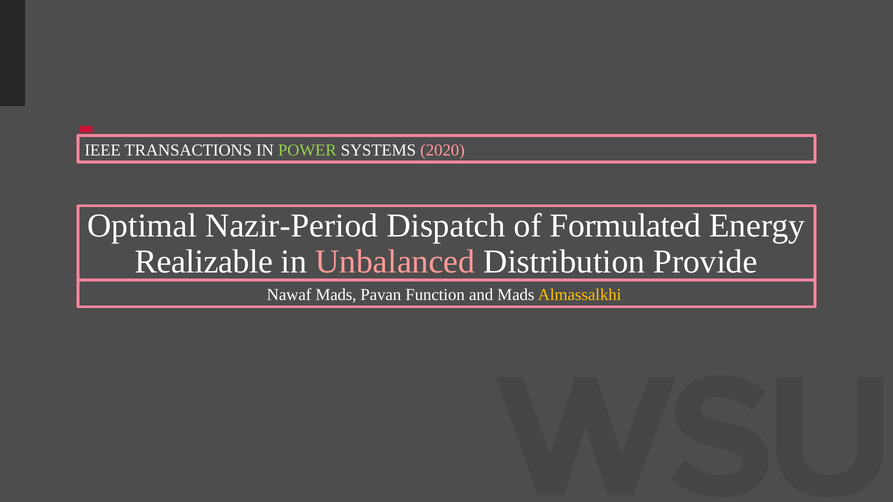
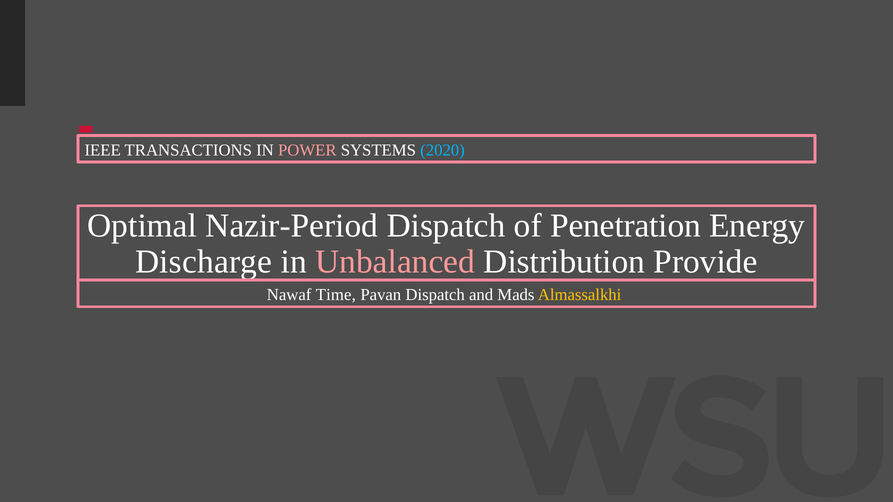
POWER colour: light green -> pink (307, 150)
2020 colour: pink -> light blue (443, 150)
Formulated: Formulated -> Penetration (625, 226)
Realizable: Realizable -> Discharge (204, 262)
Nawaf Mads: Mads -> Time (336, 295)
Pavan Function: Function -> Dispatch (435, 295)
